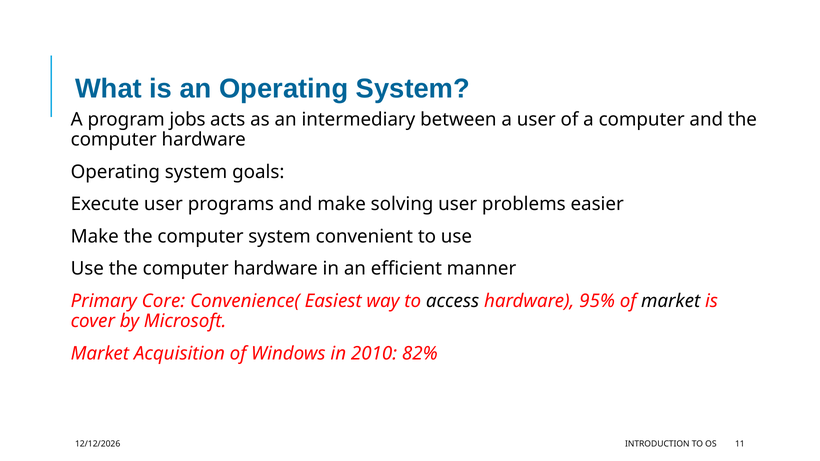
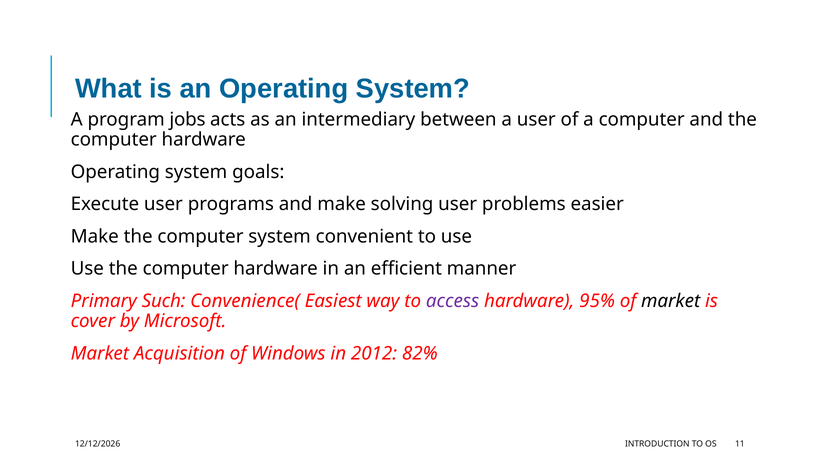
Core: Core -> Such (164, 301)
access colour: black -> purple (453, 301)
2010: 2010 -> 2012 (374, 354)
